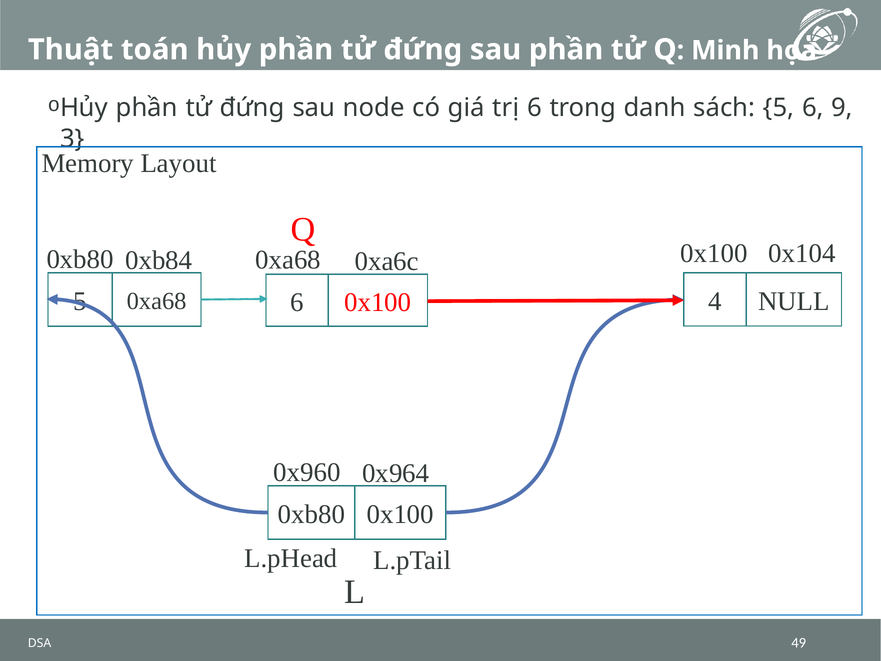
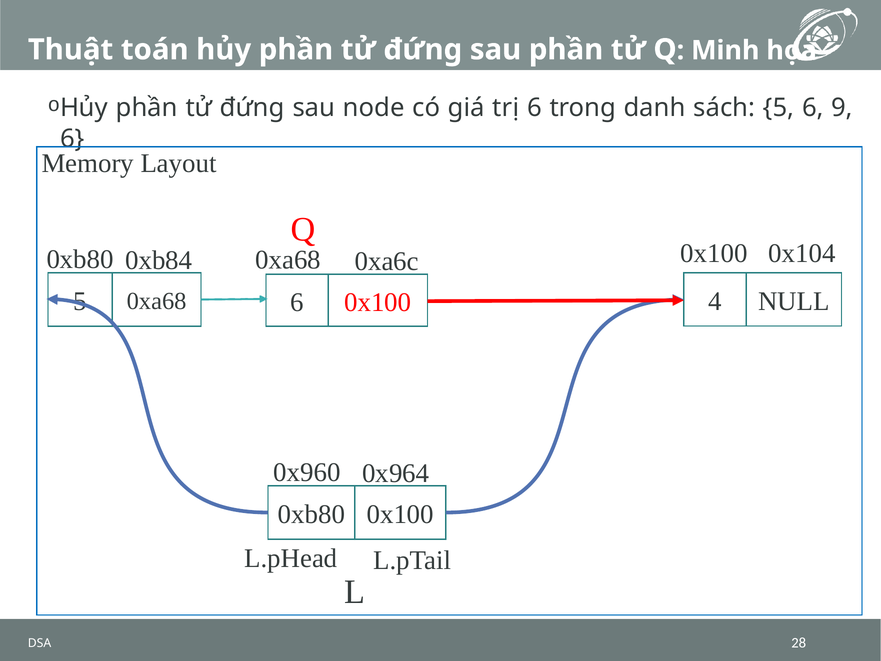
3: 3 -> 6 (72, 139)
49: 49 -> 28 (799, 643)
